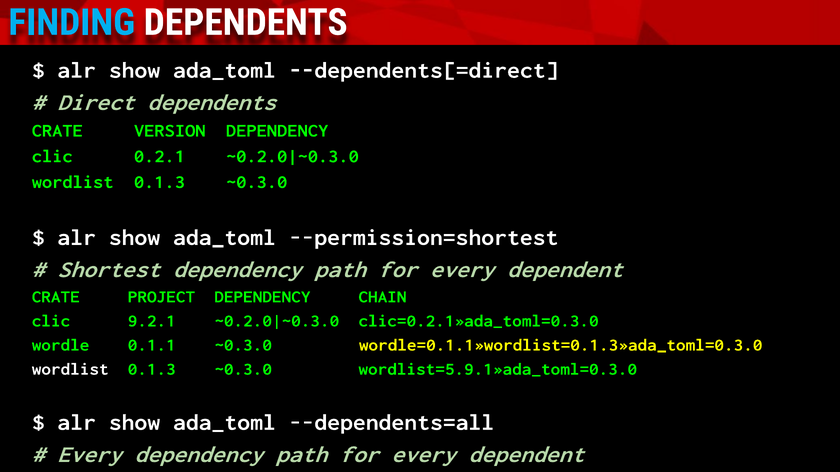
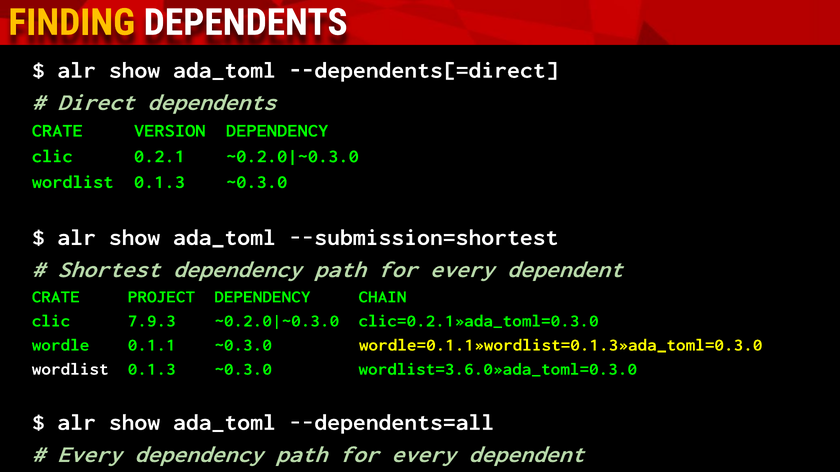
FINDING colour: light blue -> yellow (72, 23)
--permission=shortest: --permission=shortest -> --submission=shortest (423, 237)
9.2.1: 9.2.1 -> 7.9.3 (152, 321)
wordlist=5.9.1»ada_toml=0.3.0: wordlist=5.9.1»ada_toml=0.3.0 -> wordlist=3.6.0»ada_toml=0.3.0 (498, 369)
